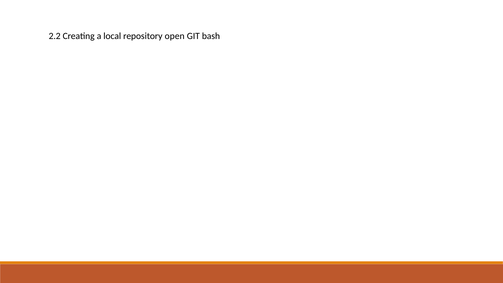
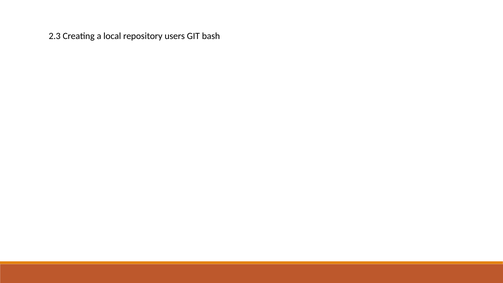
2.2: 2.2 -> 2.3 (55, 36)
open: open -> users (175, 36)
